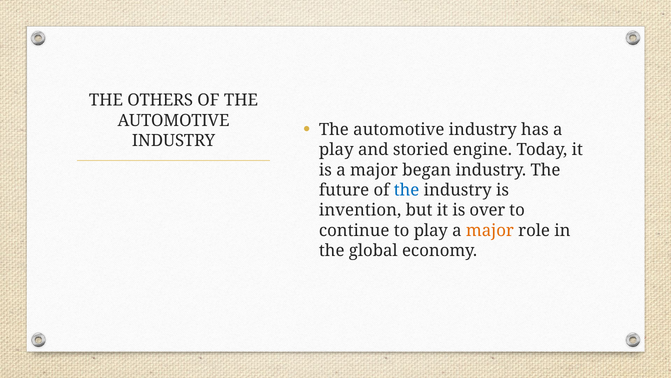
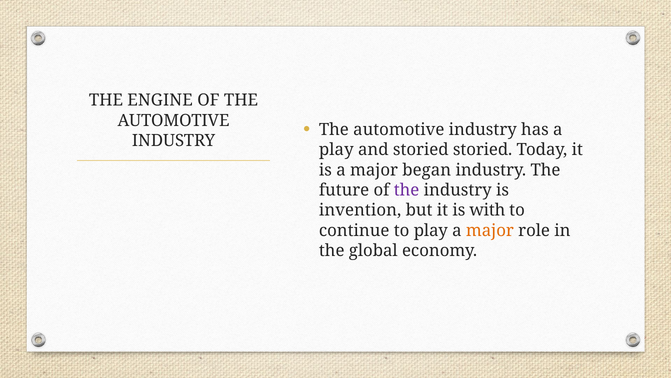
OTHERS: OTHERS -> ENGINE (160, 100)
storied engine: engine -> storied (483, 150)
the colour: blue -> purple (407, 190)
over: over -> with (487, 210)
